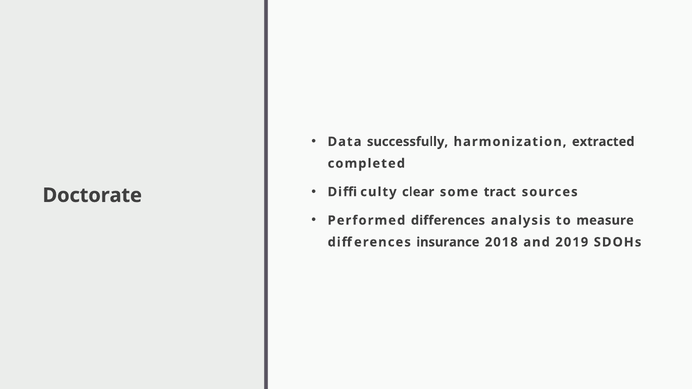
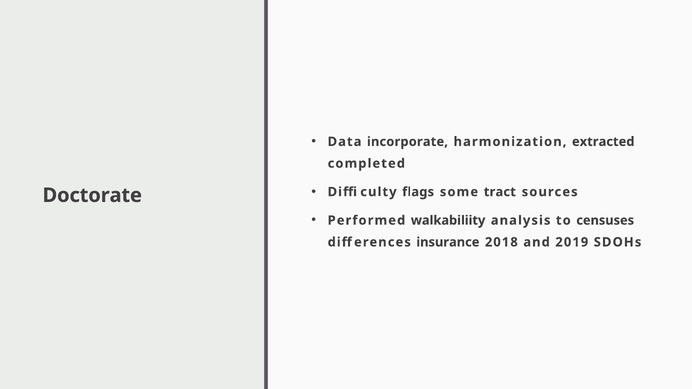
successfully: successfully -> incorporate (407, 142)
clear: clear -> flags (418, 192)
Performed differences: differences -> walkabiliity (448, 221)
measure: measure -> censuses (605, 221)
